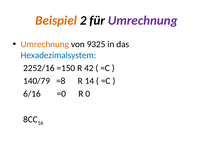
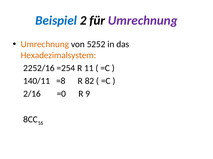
Beispiel colour: orange -> blue (56, 21)
9325: 9325 -> 5252 (96, 44)
Hexadezimalsystem colour: blue -> orange (58, 55)
=150: =150 -> =254 (66, 68)
42: 42 -> 11 (89, 68)
140/79: 140/79 -> 140/11 (37, 81)
14: 14 -> 82 (89, 81)
6/16: 6/16 -> 2/16 (32, 94)
0: 0 -> 9 (88, 94)
